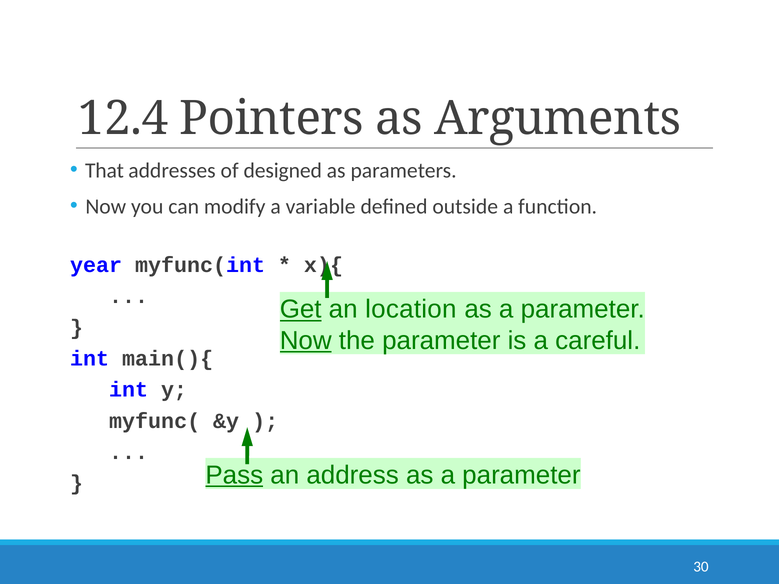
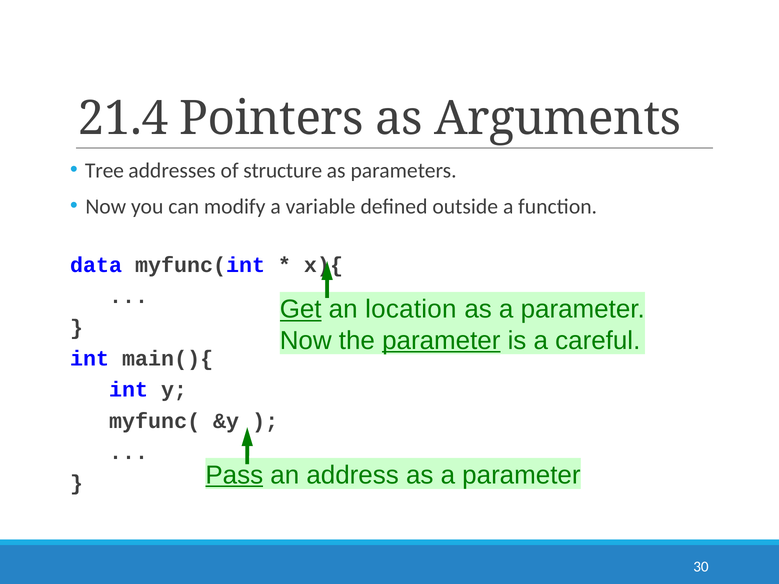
12.4: 12.4 -> 21.4 (123, 119)
That: That -> Tree (104, 171)
designed: designed -> structure (283, 171)
year: year -> data (96, 265)
Now underline: present -> none (306, 341)
parameter underline: none -> present (441, 341)
